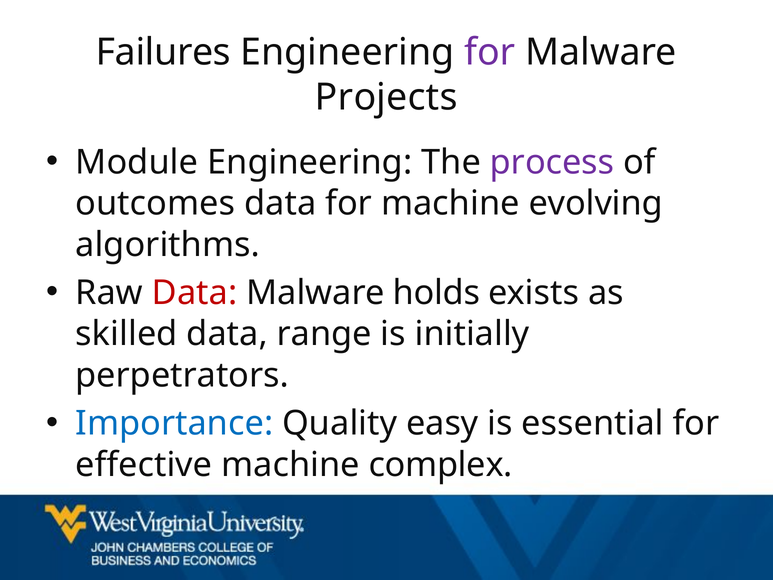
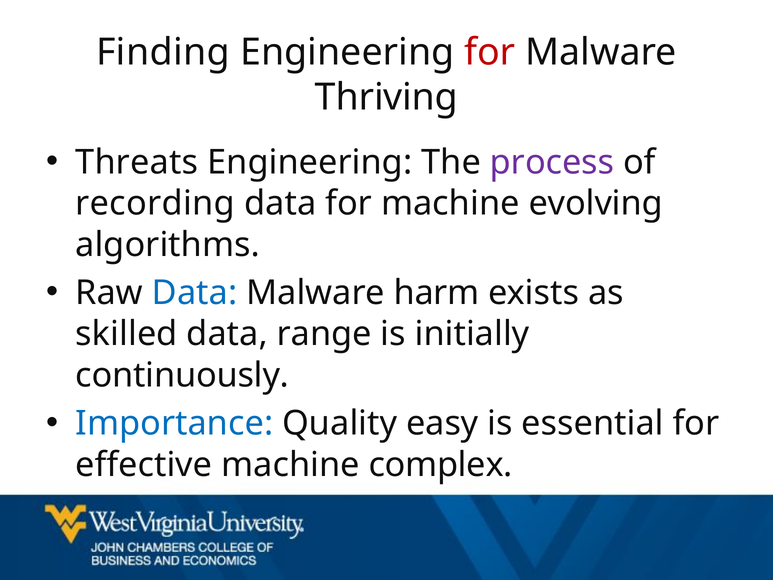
Failures: Failures -> Finding (163, 52)
for colour: purple -> red (490, 52)
Projects: Projects -> Thriving (386, 97)
Module: Module -> Threats (137, 162)
outcomes: outcomes -> recording (155, 203)
Data colour: red -> blue (195, 293)
holds: holds -> harm (437, 293)
perpetrators: perpetrators -> continuously (182, 375)
